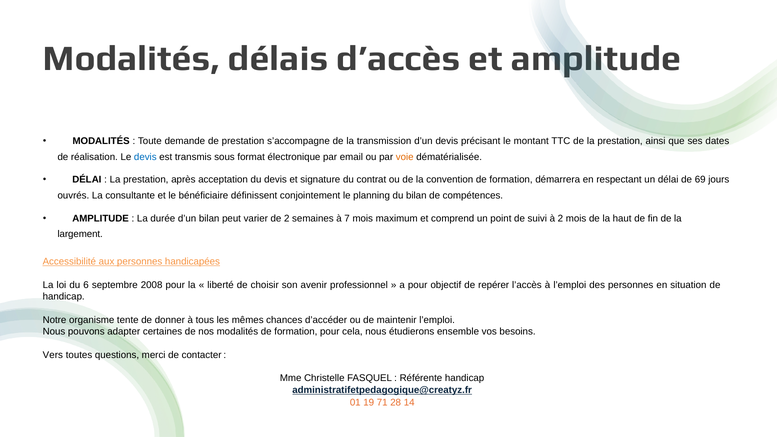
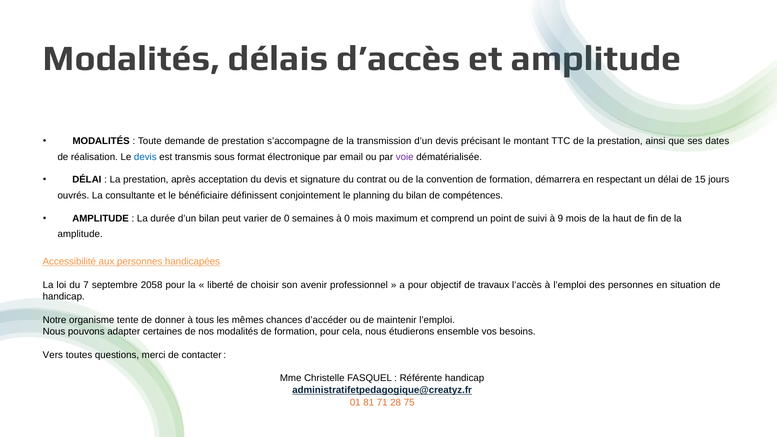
voie colour: orange -> purple (405, 157)
69: 69 -> 15 (700, 180)
de 2: 2 -> 0 (287, 219)
à 7: 7 -> 0 (347, 219)
à 2: 2 -> 9 (560, 219)
largement: largement -> amplitude (80, 234)
6: 6 -> 7 (86, 285)
2008: 2008 -> 2058 (152, 285)
repérer: repérer -> travaux (494, 285)
19: 19 -> 81 (369, 403)
14: 14 -> 75 (409, 403)
